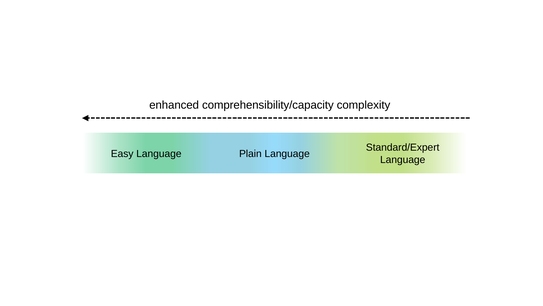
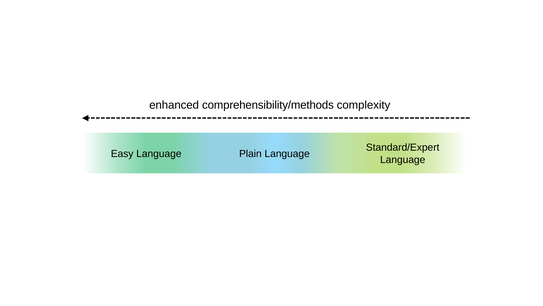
comprehensibility/capacity: comprehensibility/capacity -> comprehensibility/methods (268, 105)
